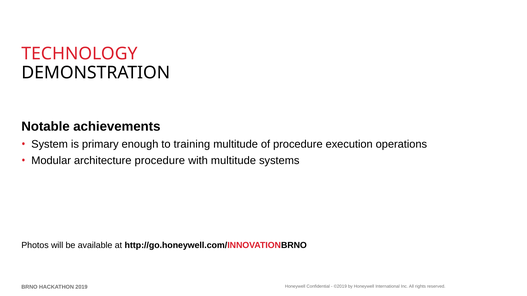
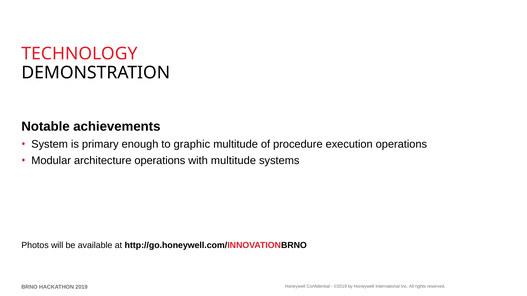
training: training -> graphic (192, 144)
architecture procedure: procedure -> operations (160, 161)
